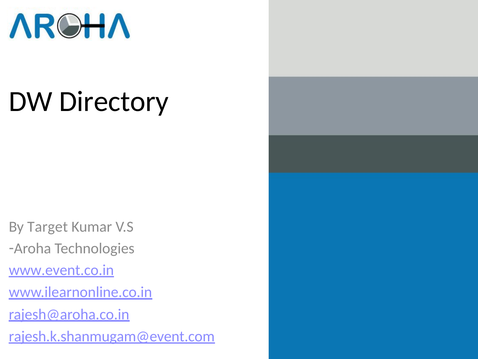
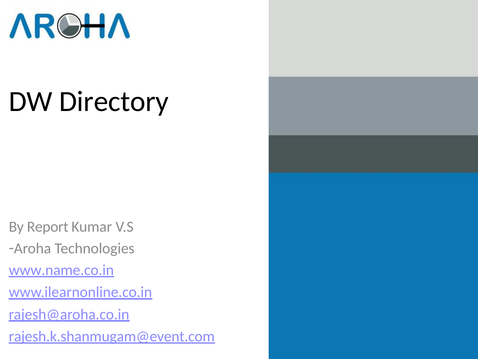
Target: Target -> Report (48, 227)
www.event.co.in: www.event.co.in -> www.name.co.in (61, 270)
